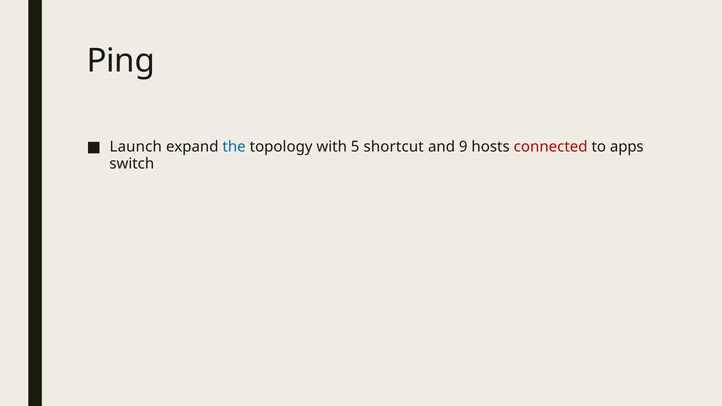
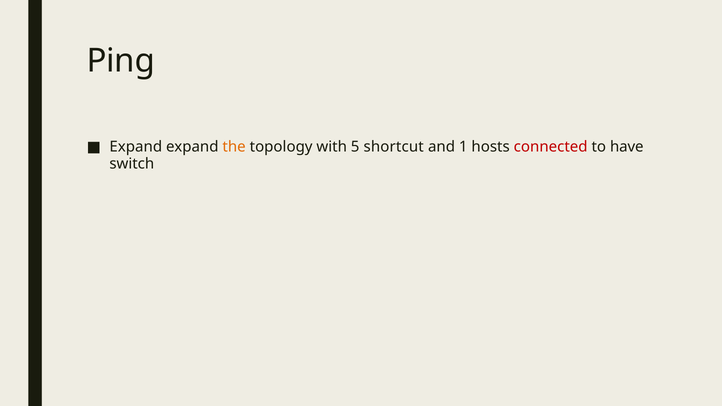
Launch: Launch -> Expand (136, 147)
the colour: blue -> orange (234, 147)
9: 9 -> 1 (463, 147)
apps: apps -> have (627, 147)
